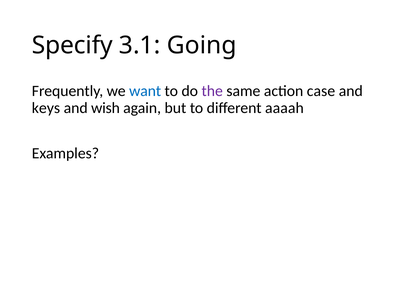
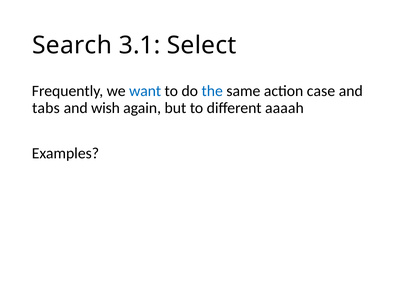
Specify: Specify -> Search (72, 45)
Going: Going -> Select (202, 45)
the colour: purple -> blue (212, 91)
keys: keys -> tabs (46, 108)
